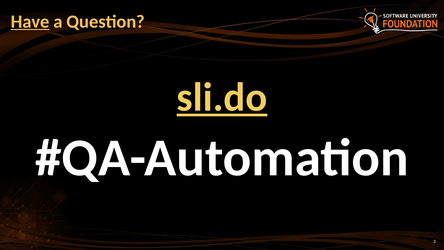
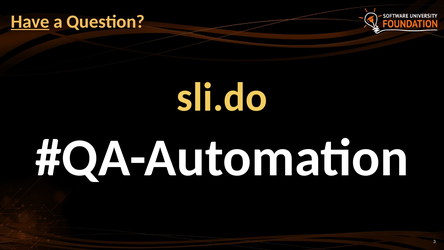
sli.do underline: present -> none (222, 97)
